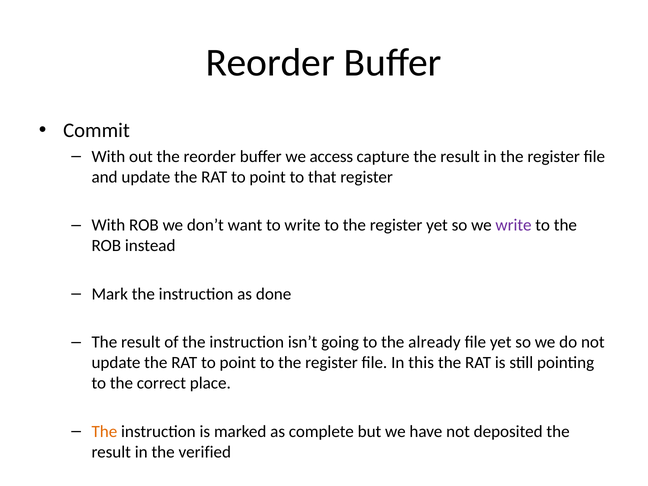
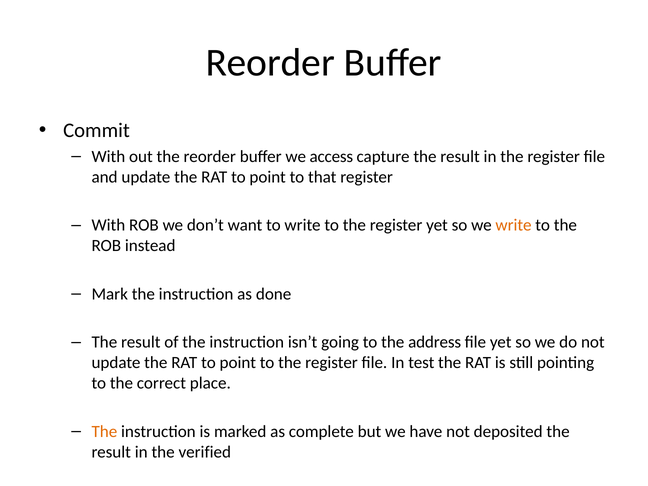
write colour: purple -> orange (514, 225)
already: already -> address (435, 342)
this: this -> test (421, 363)
